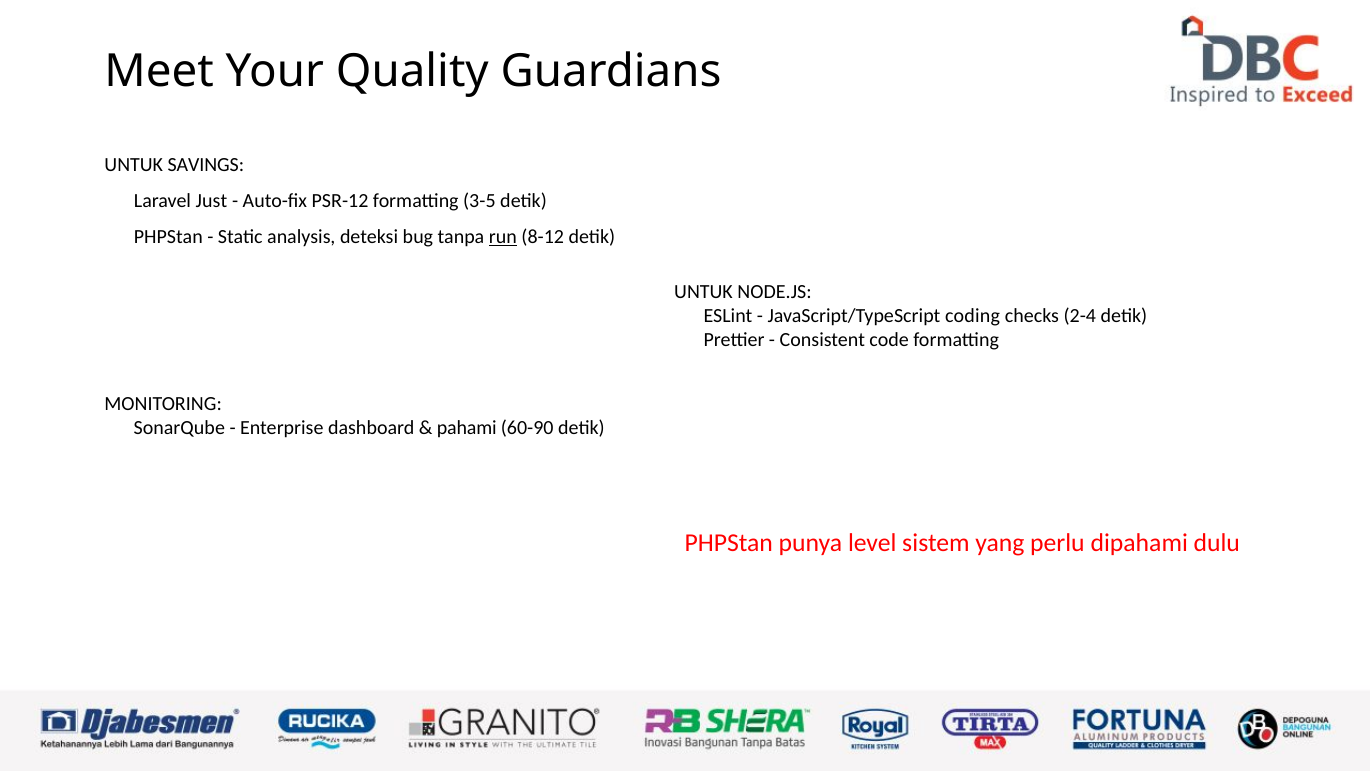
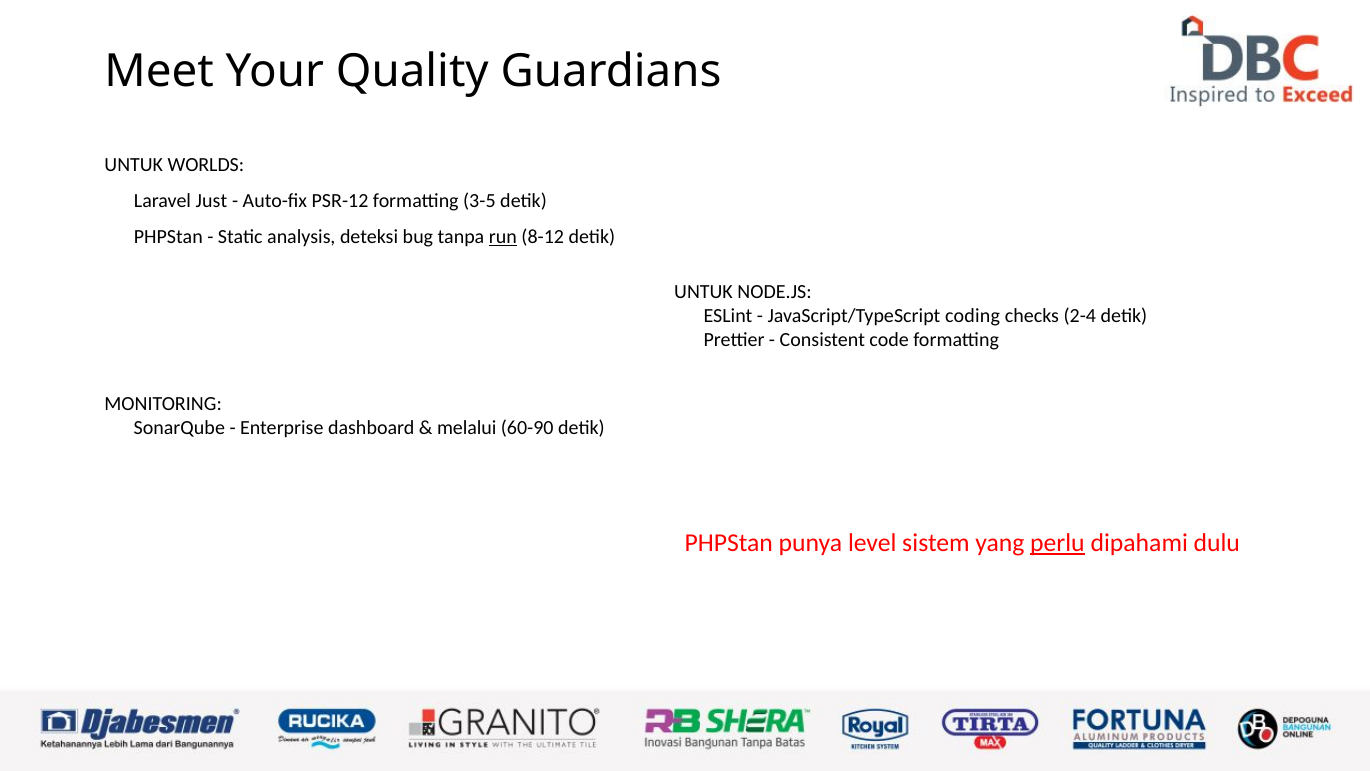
SAVINGS: SAVINGS -> WORLDS (206, 165)
pahami: pahami -> melalui (467, 428)
perlu underline: none -> present (1057, 543)
